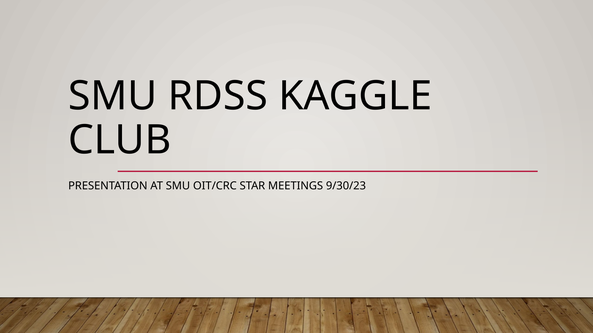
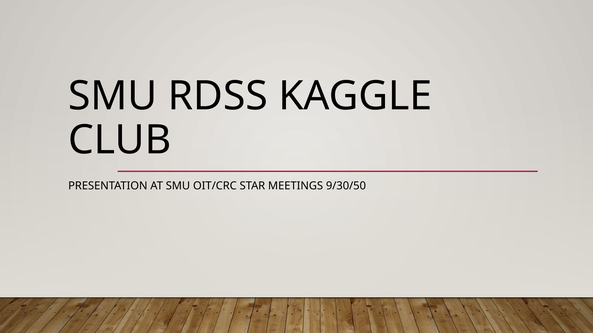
9/30/23: 9/30/23 -> 9/30/50 (346, 186)
